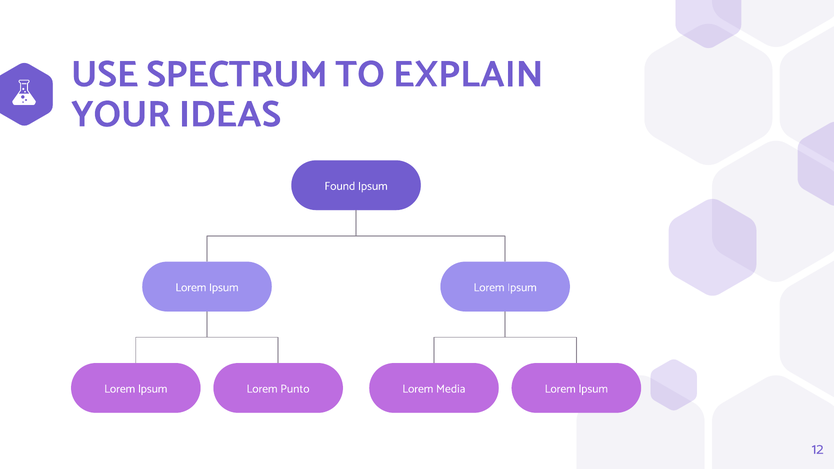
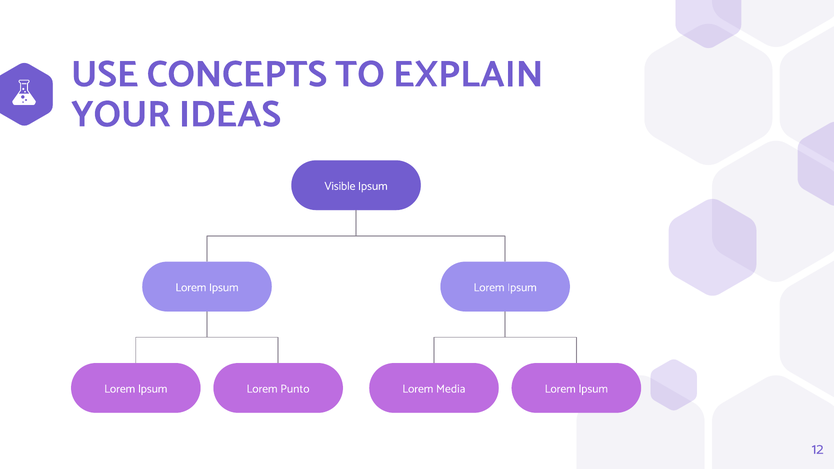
SPECTRUM: SPECTRUM -> CONCEPTS (237, 74)
Found: Found -> Visible (340, 186)
